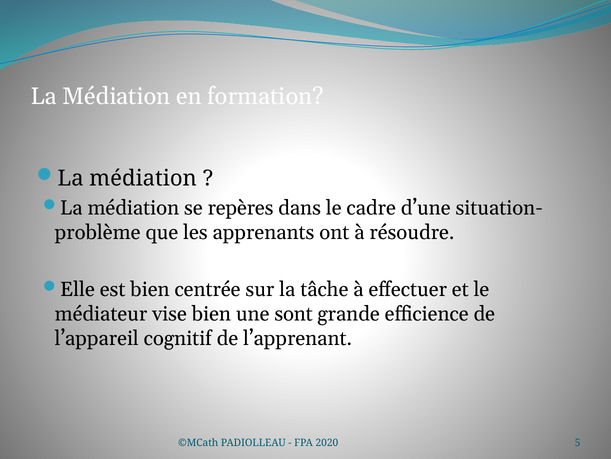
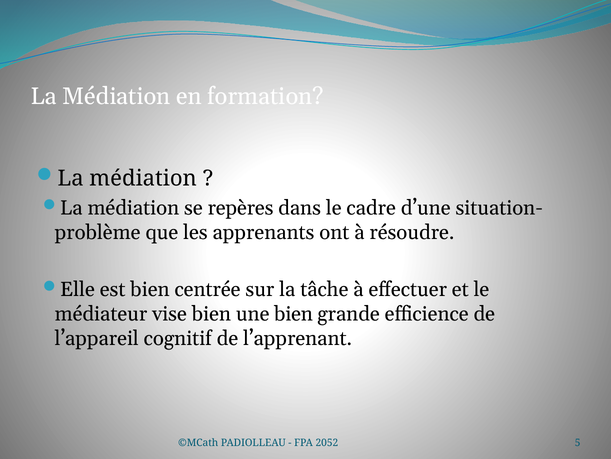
une sont: sont -> bien (294, 313)
2020: 2020 -> 2052 (327, 442)
